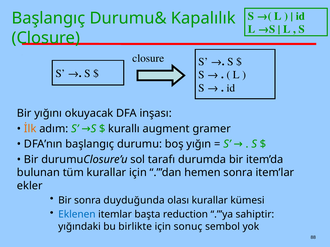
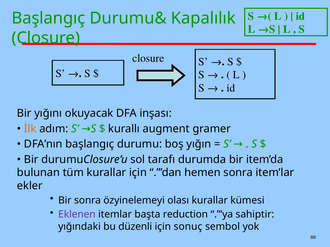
duyduğunda: duyduğunda -> özyinelemeyi (134, 201)
Eklenen colour: blue -> purple (77, 215)
birlikte: birlikte -> düzenli (135, 227)
